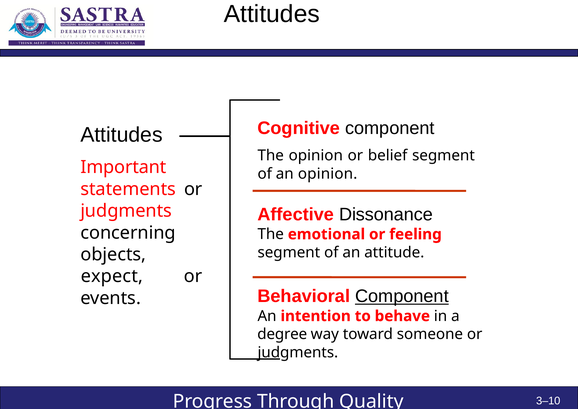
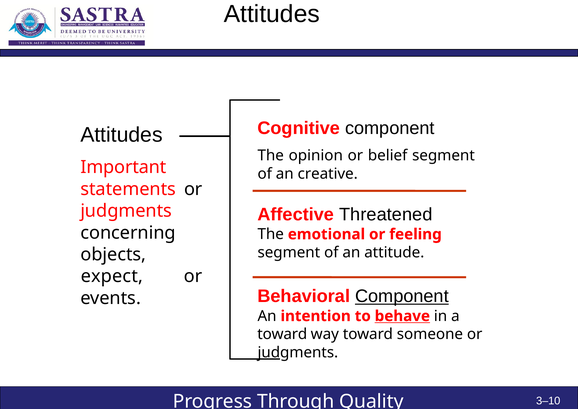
an opinion: opinion -> creative (328, 174)
Dissonance: Dissonance -> Threatened (386, 214)
behave underline: none -> present (402, 316)
degree: degree -> toward (282, 334)
